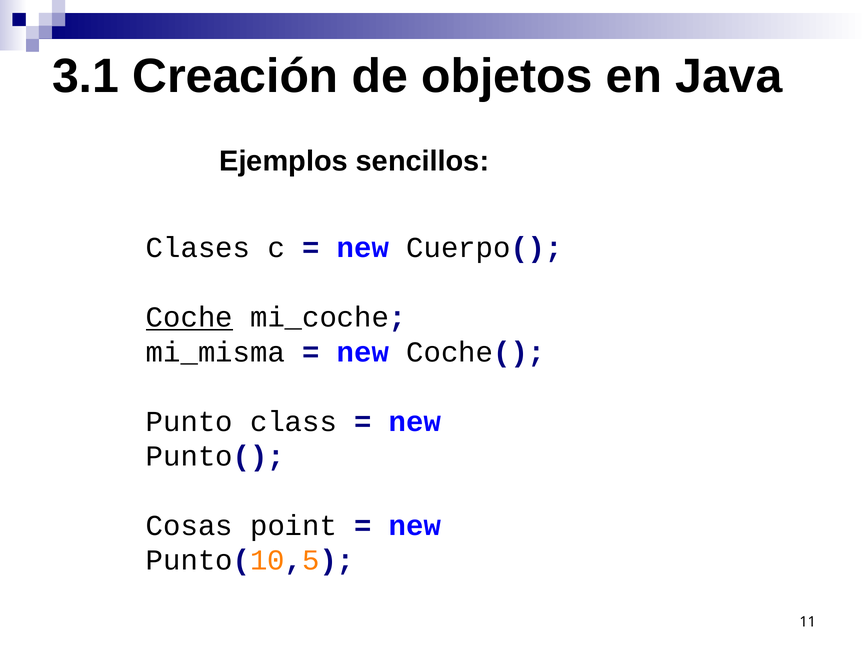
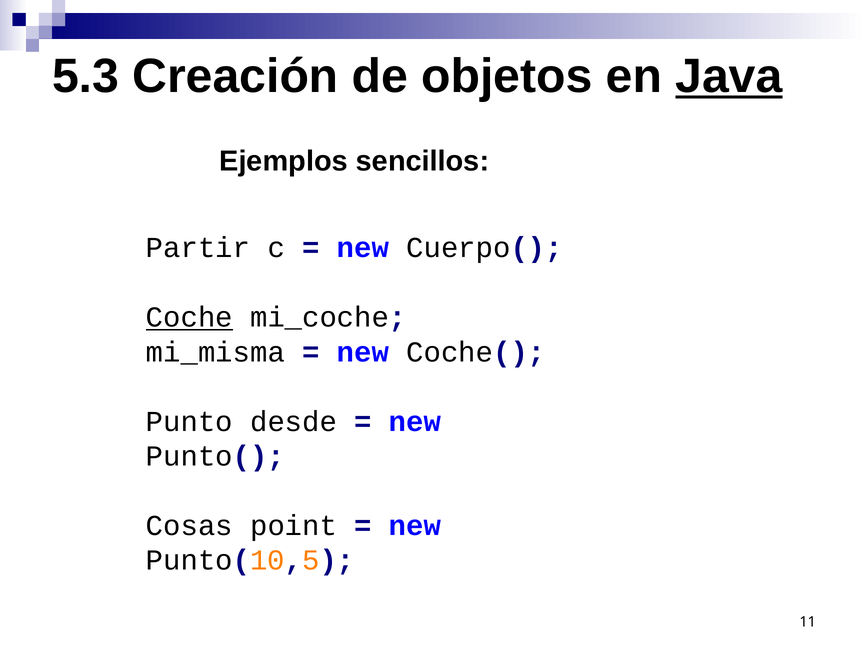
3.1: 3.1 -> 5.3 (86, 76)
Java underline: none -> present (729, 76)
Clases: Clases -> Partir (198, 248)
class: class -> desde (294, 421)
